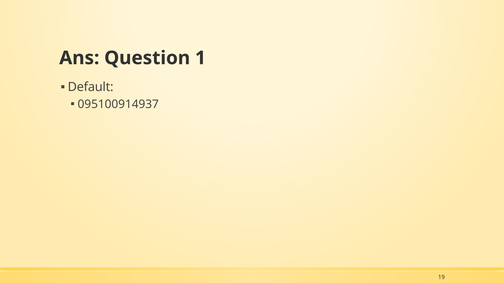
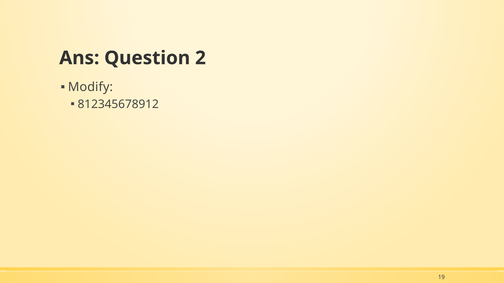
1: 1 -> 2 (200, 58)
Default: Default -> Modify (90, 87)
095100914937: 095100914937 -> 812345678912 (118, 104)
